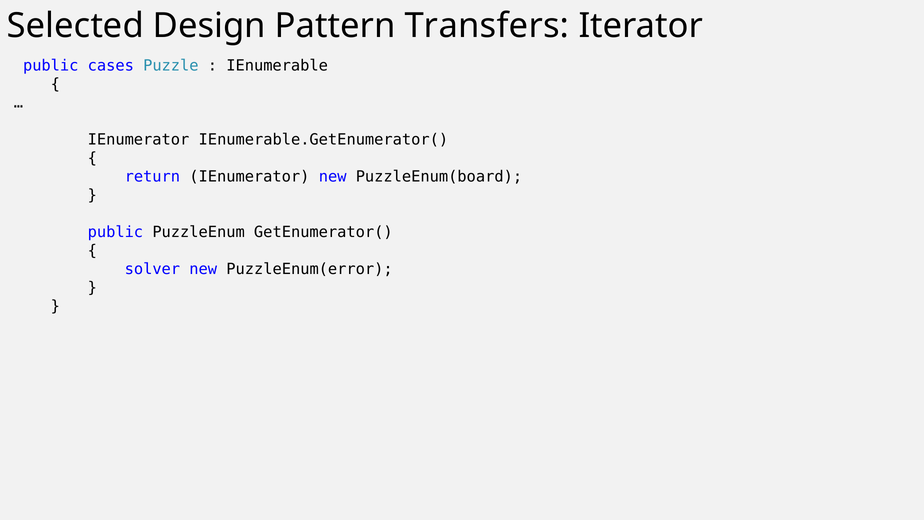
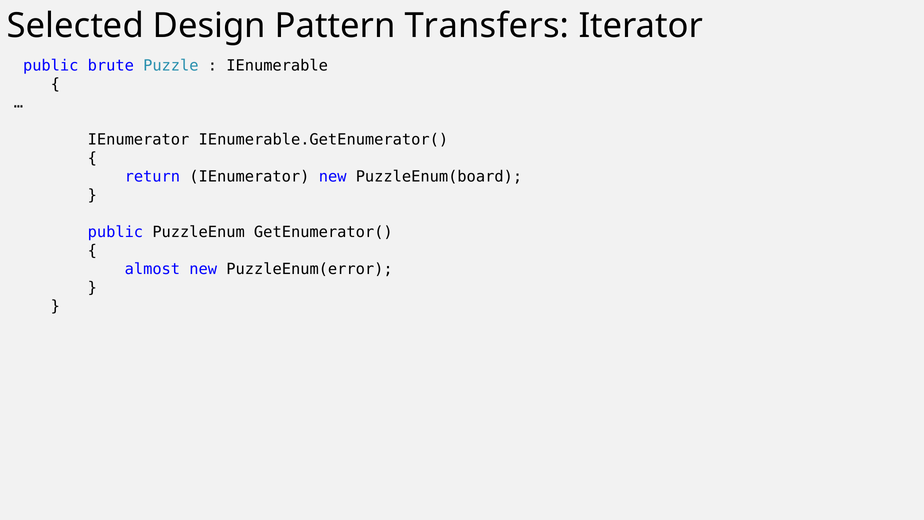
cases: cases -> brute (111, 66)
solver: solver -> almost (152, 269)
